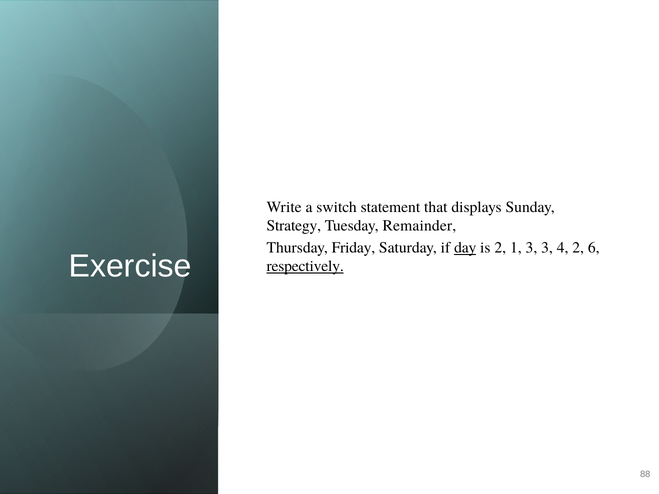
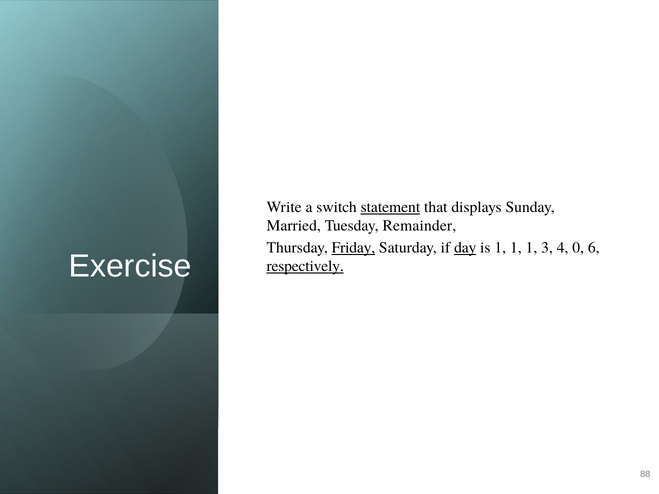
statement underline: none -> present (390, 207)
Strategy: Strategy -> Married (294, 226)
Friday underline: none -> present (353, 248)
is 2: 2 -> 1 (500, 248)
3: 3 -> 1 (531, 248)
4 2: 2 -> 0 (578, 248)
